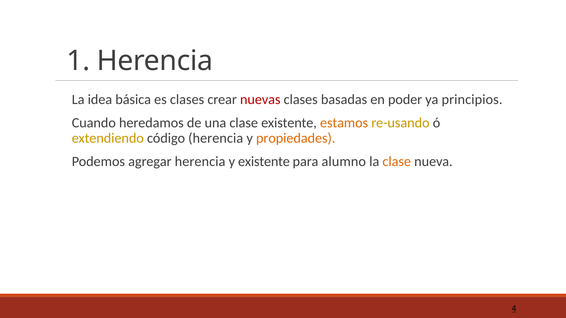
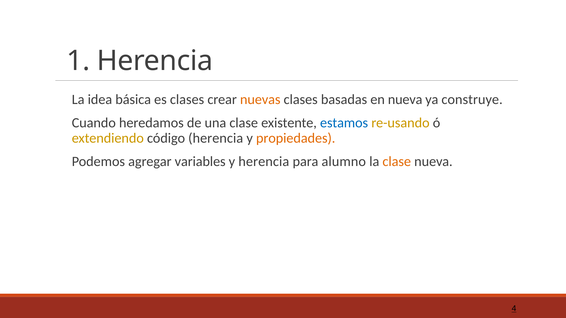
nuevas colour: red -> orange (260, 99)
en poder: poder -> nueva (405, 99)
principios: principios -> construye (472, 99)
estamos colour: orange -> blue (344, 123)
agregar herencia: herencia -> variables (200, 162)
y existente: existente -> herencia (264, 162)
